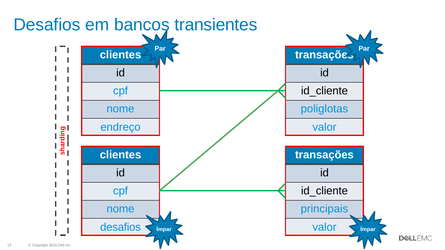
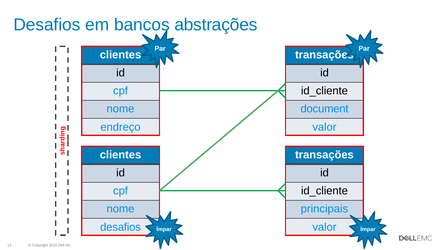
transientes: transientes -> abstrações (216, 25)
poliglotas: poliglotas -> document (325, 109)
